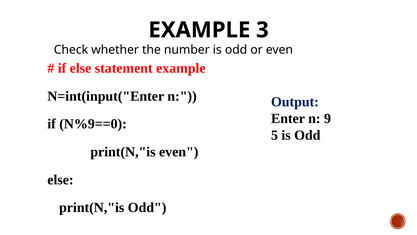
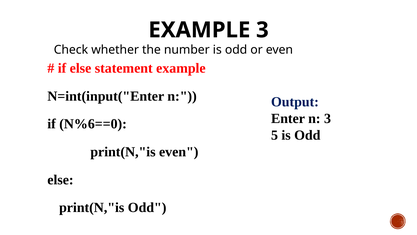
n 9: 9 -> 3 (327, 118)
N%9==0: N%9==0 -> N%6==0 (93, 124)
